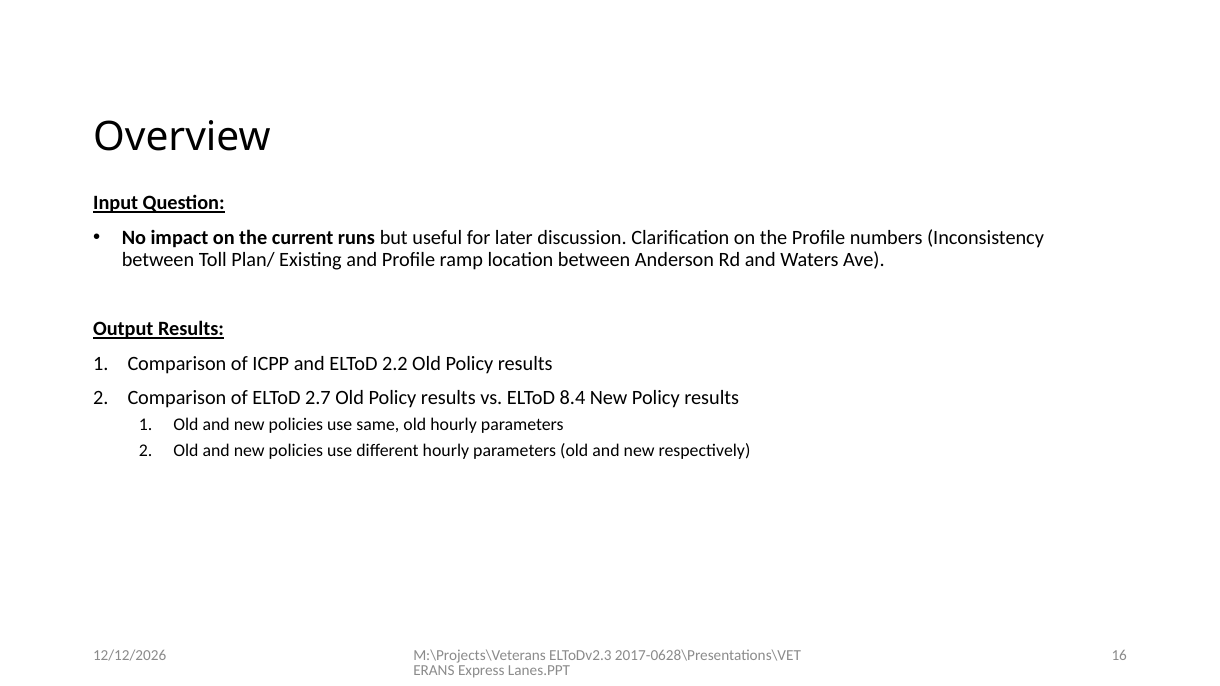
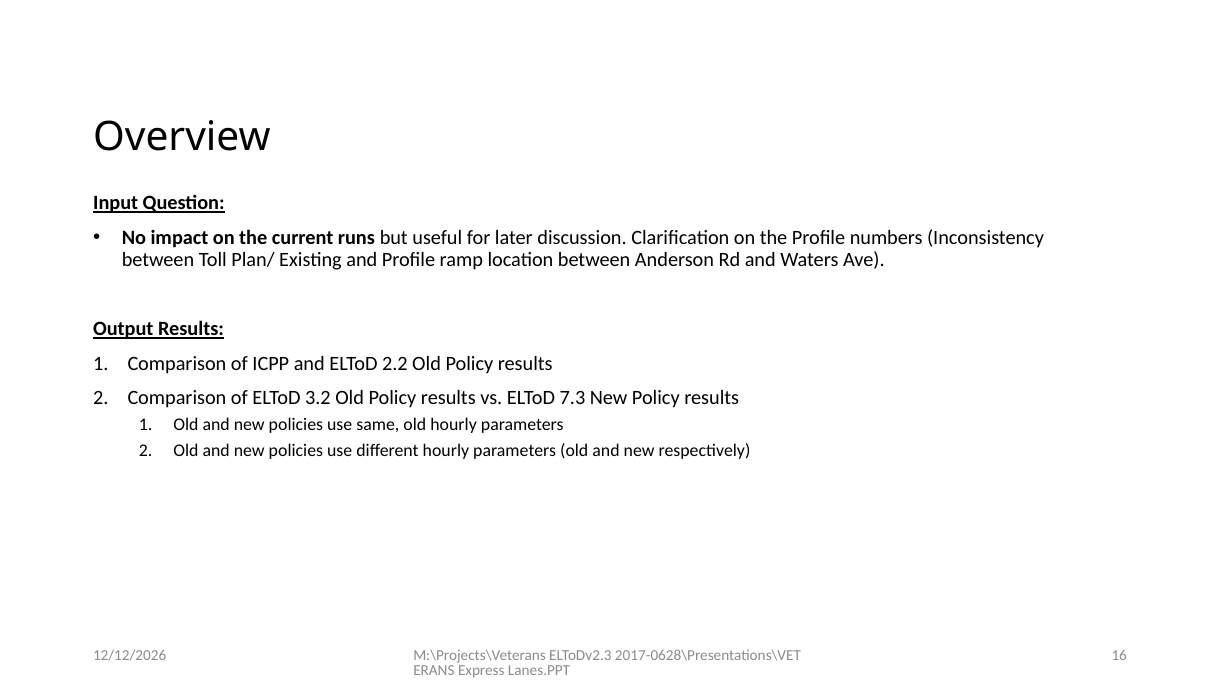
2.7: 2.7 -> 3.2 (318, 398)
8.4: 8.4 -> 7.3 (572, 398)
